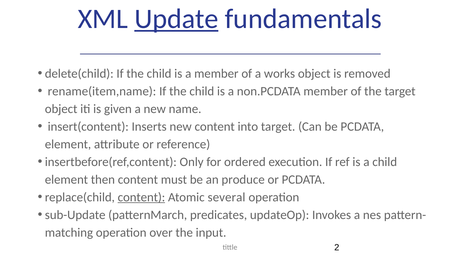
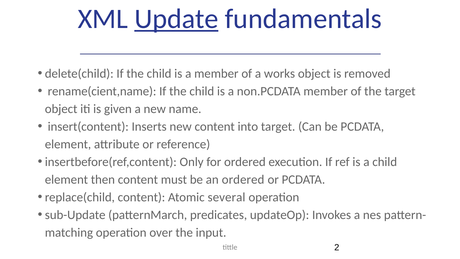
rename(item,name: rename(item,name -> rename(cient,name (102, 91)
an produce: produce -> ordered (243, 179)
content underline: present -> none (141, 197)
